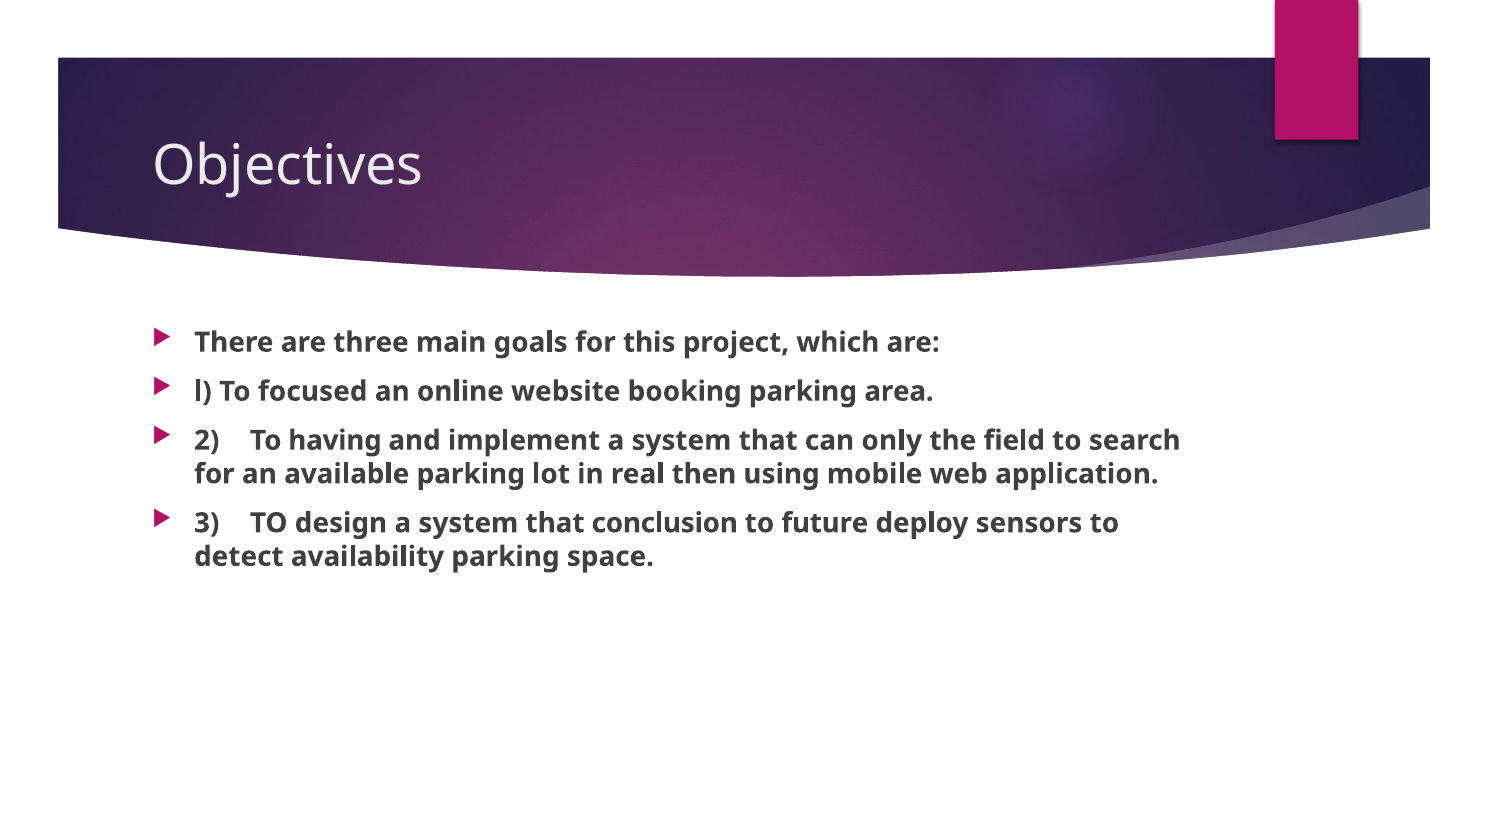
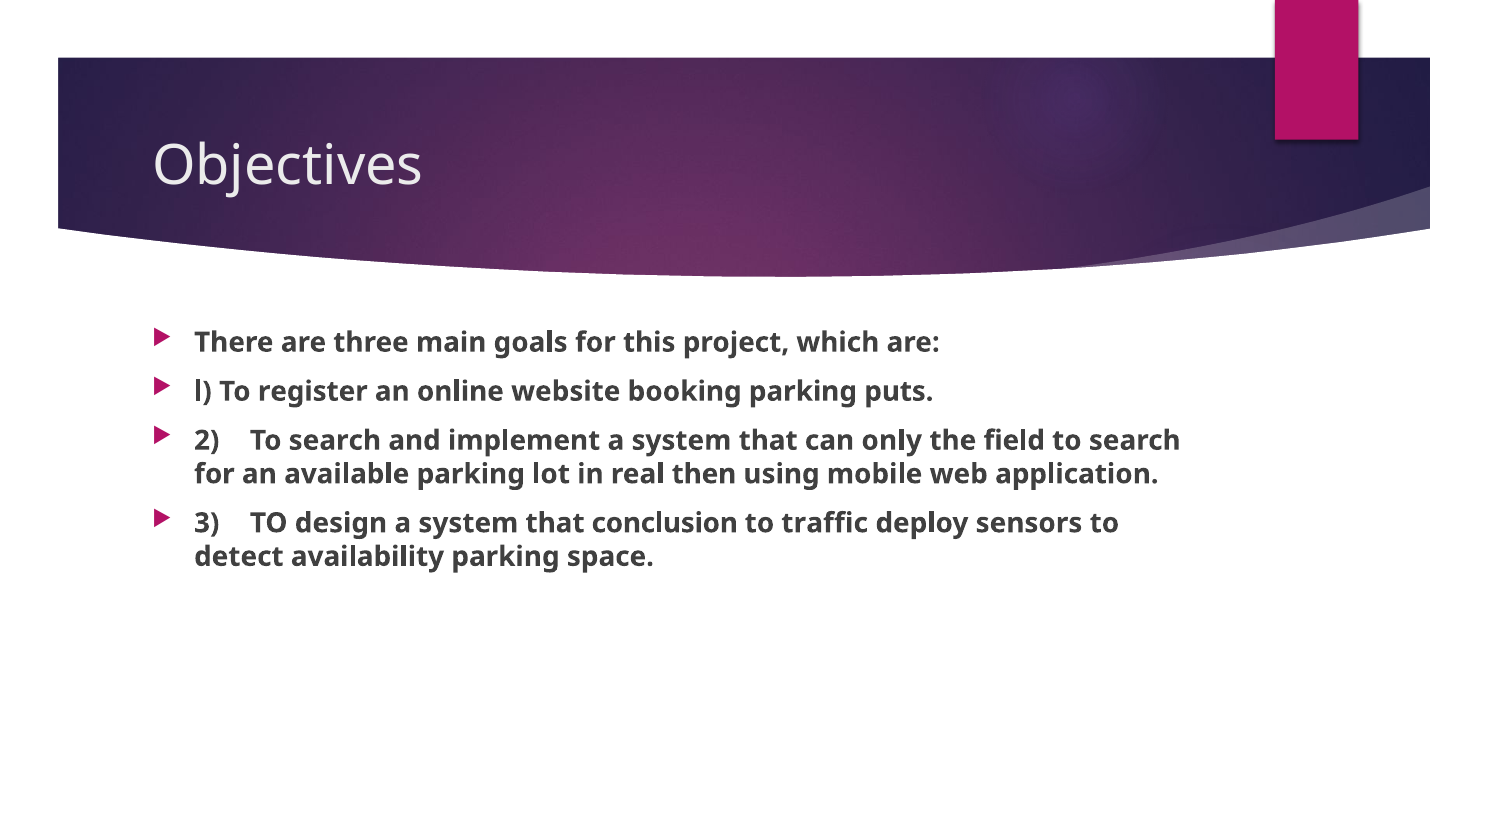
focused: focused -> register (313, 391)
area: area -> puts (899, 391)
2 To having: having -> search (335, 440)
future: future -> traffic (825, 523)
